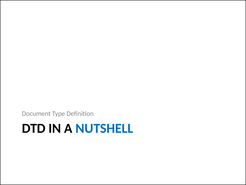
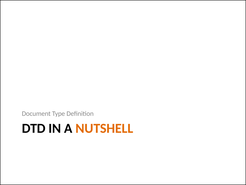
NUTSHELL colour: blue -> orange (104, 128)
